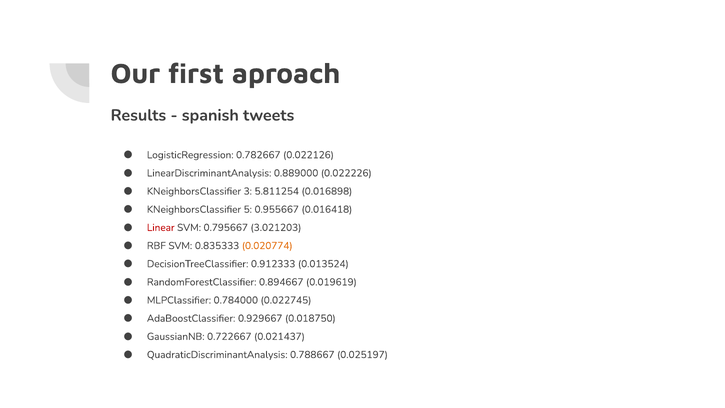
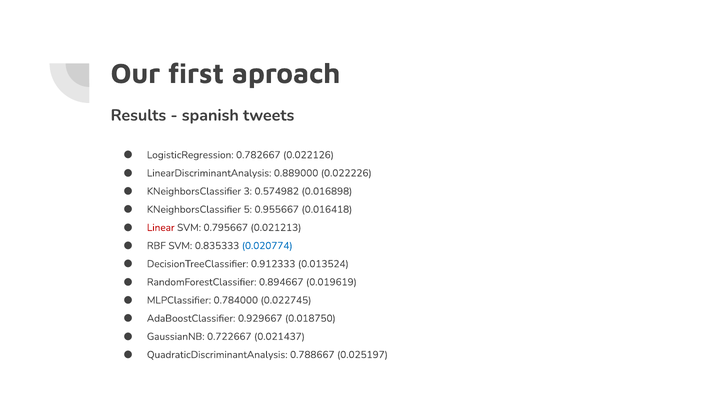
5.811254: 5.811254 -> 0.574982 (277, 191)
3.021203: 3.021203 -> 0.021213 (276, 227)
0.020774 colour: orange -> blue (267, 246)
